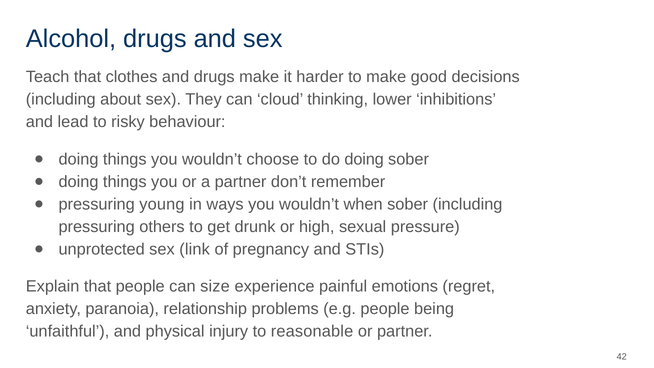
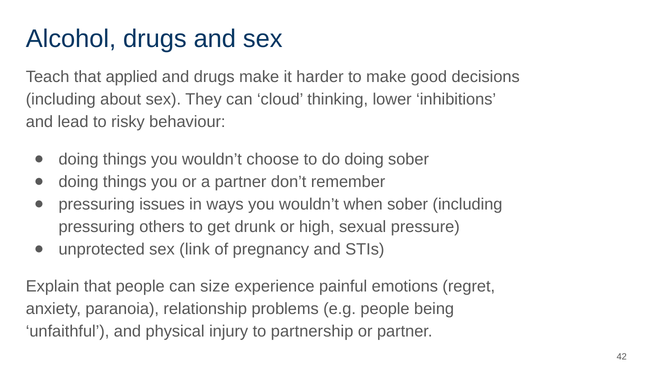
clothes: clothes -> applied (132, 77)
young: young -> issues (162, 204)
reasonable: reasonable -> partnership (312, 331)
